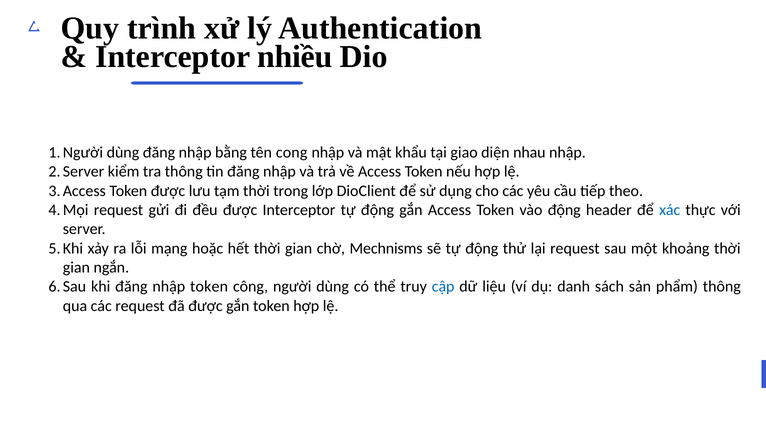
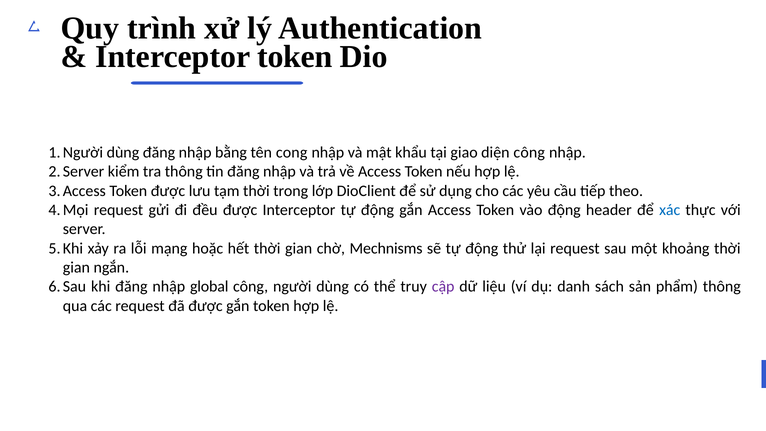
Interceptor nhiều: nhiều -> token (295, 57)
diện nhau: nhau -> công (529, 152)
nhập token: token -> global (209, 287)
cập colour: blue -> purple (443, 287)
